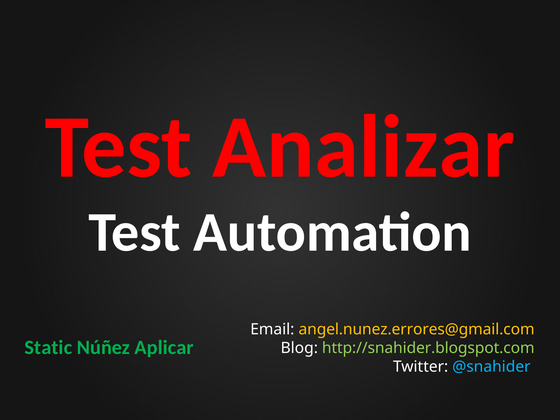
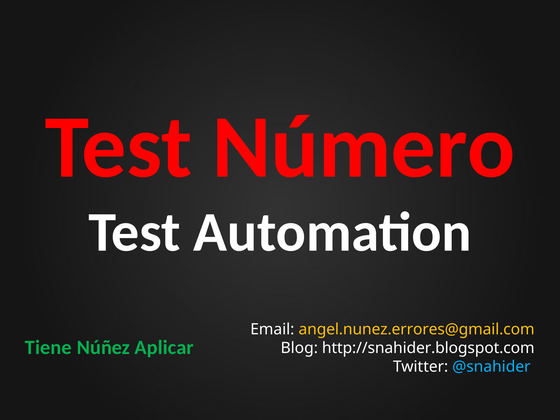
Analizar: Analizar -> Número (364, 147)
Static: Static -> Tiene (48, 347)
http://snahider.blogspot.com colour: light green -> white (428, 348)
